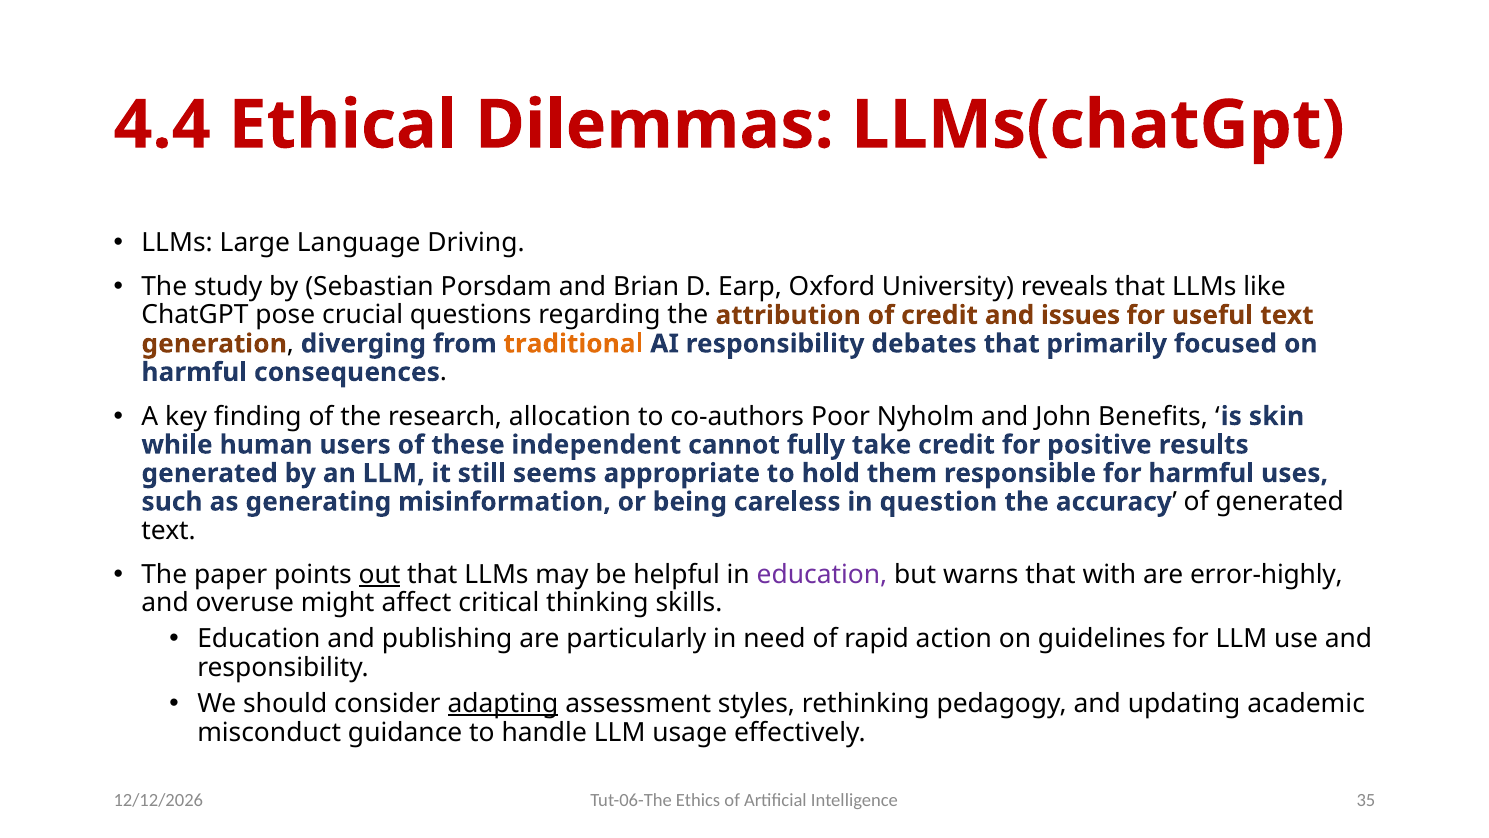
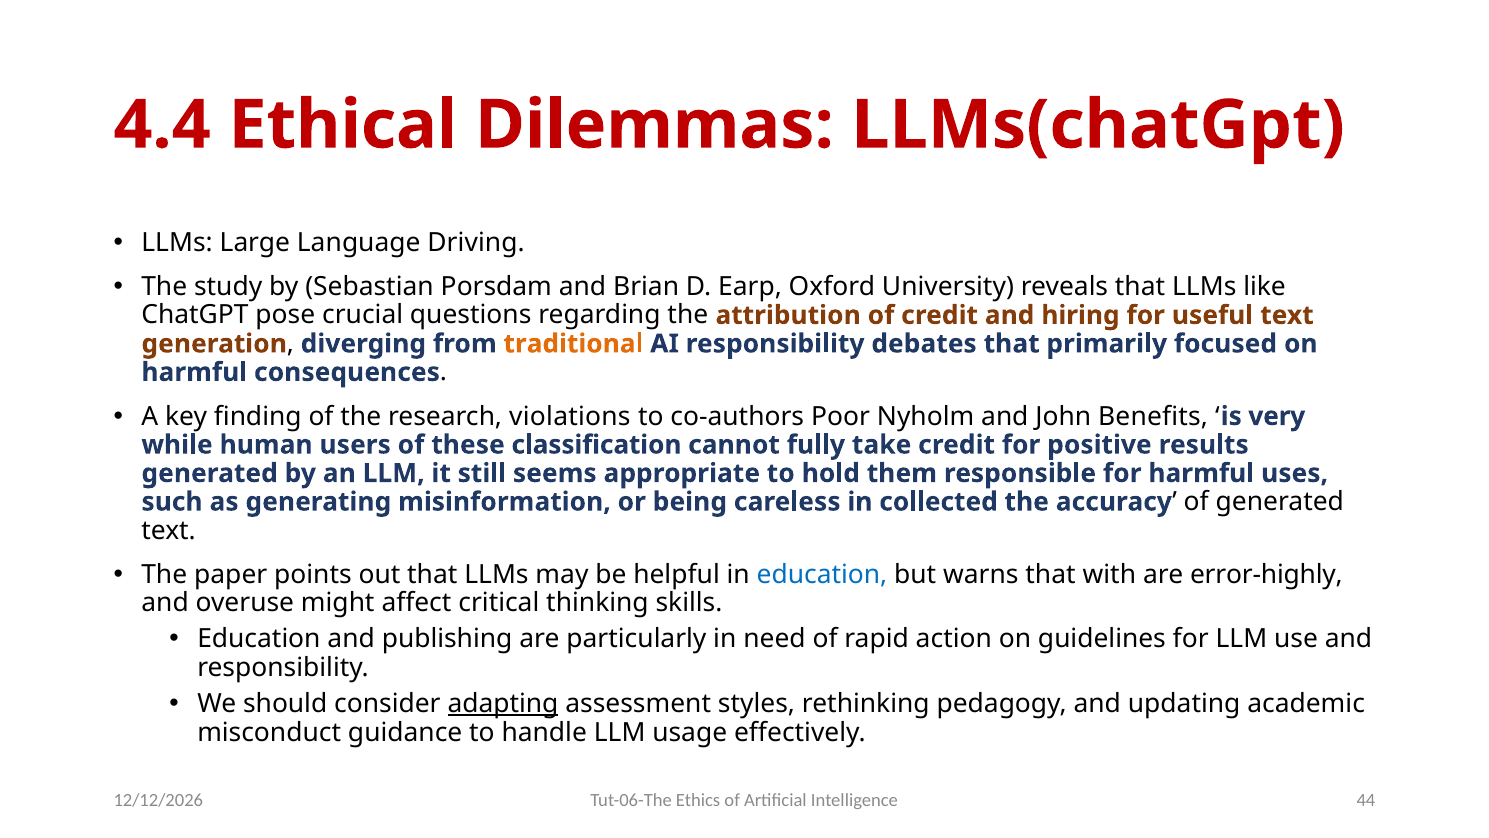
issues: issues -> hiring (1080, 315)
allocation: allocation -> violations (570, 416)
skin: skin -> very (1277, 416)
independent: independent -> classification (596, 445)
question: question -> collected (939, 502)
out underline: present -> none (379, 574)
education colour: purple -> blue (822, 574)
35: 35 -> 44 (1366, 800)
